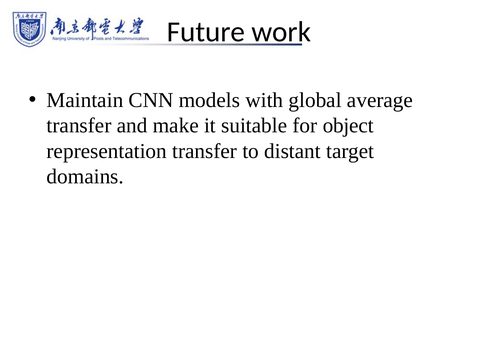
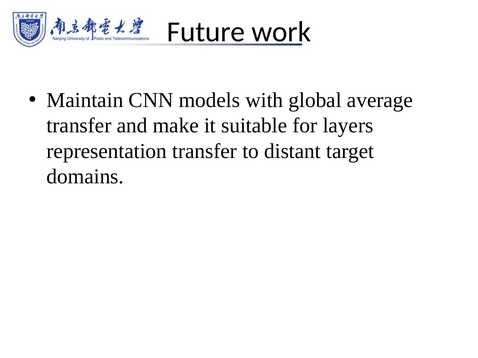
object: object -> layers (348, 126)
